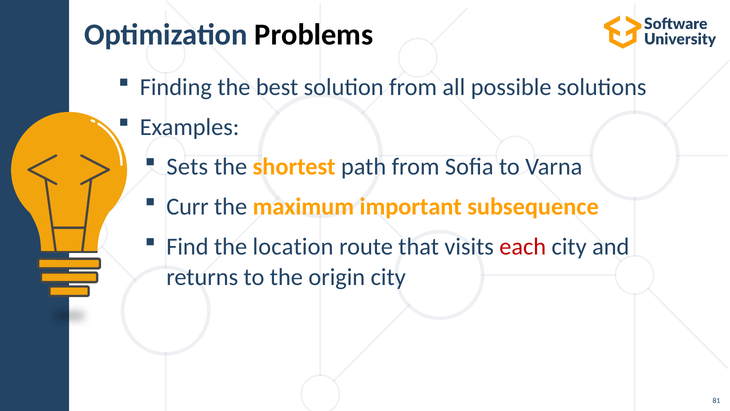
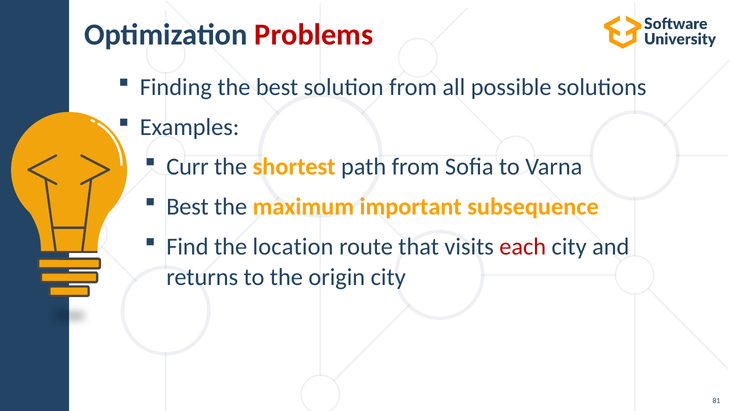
Problems colour: black -> red (314, 35)
Sets: Sets -> Curr (187, 167)
Curr: Curr -> Best (188, 206)
